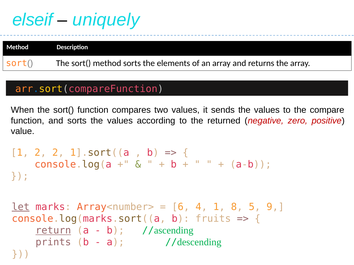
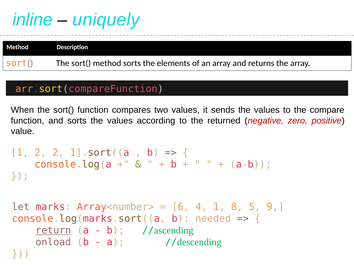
elseif: elseif -> inline (33, 20)
let underline: present -> none (21, 207)
fruits: fruits -> needed (213, 219)
prints: prints -> onload (53, 243)
